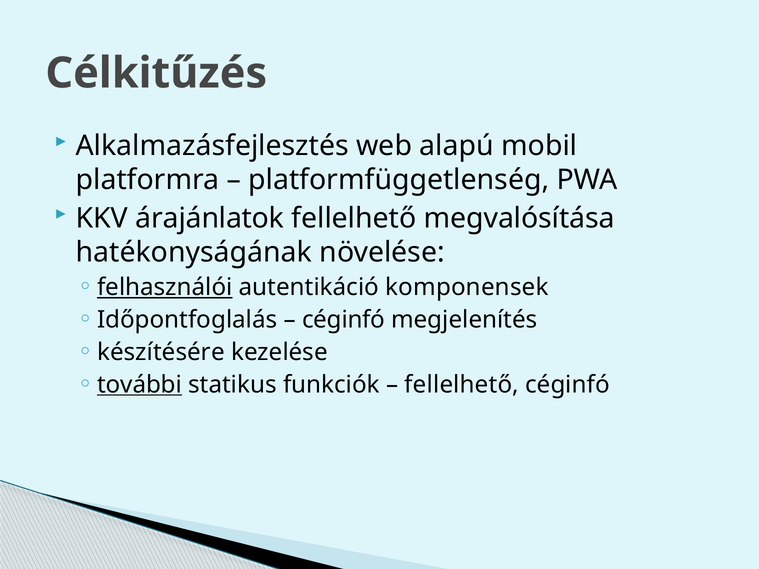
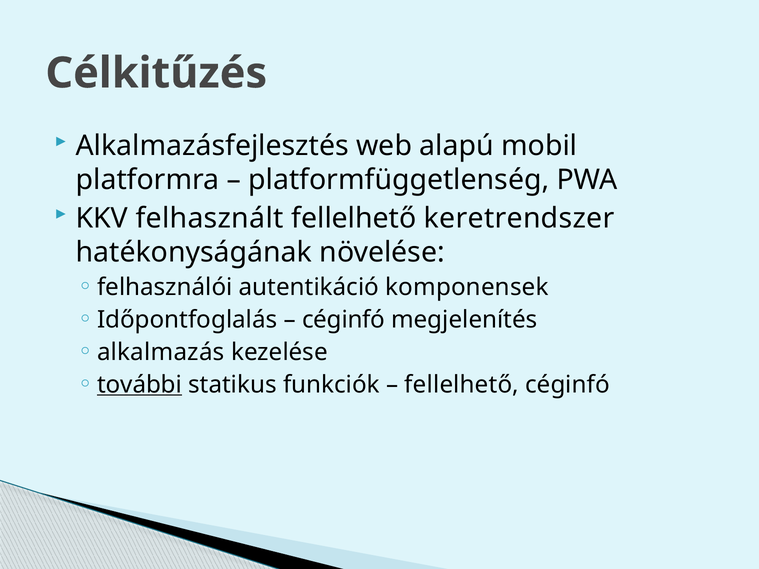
árajánlatok: árajánlatok -> felhasznált (210, 218)
megvalósítása: megvalósítása -> keretrendszer (519, 218)
felhasználói underline: present -> none (165, 287)
készítésére: készítésére -> alkalmazás (161, 352)
